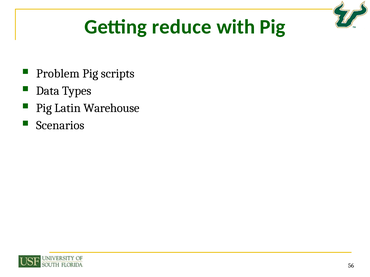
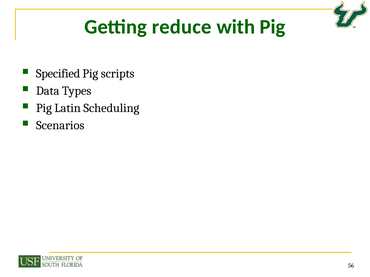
Problem: Problem -> Specified (58, 74)
Warehouse: Warehouse -> Scheduling (111, 108)
